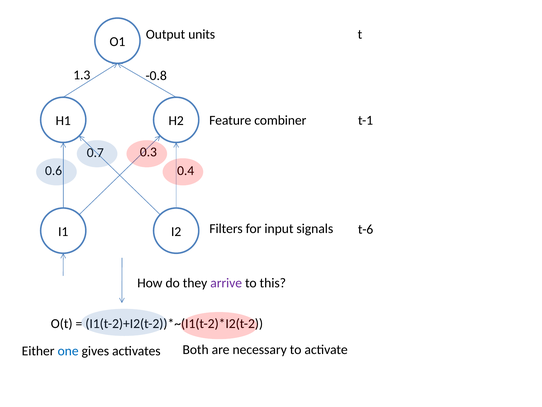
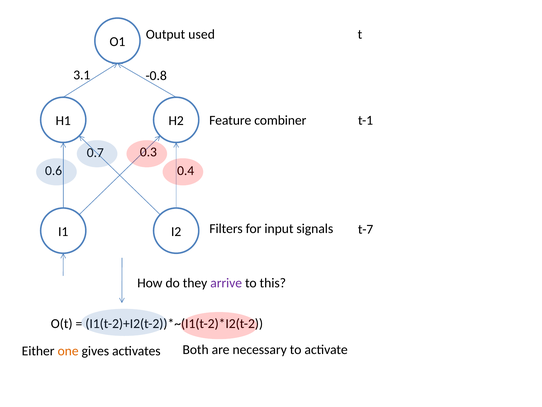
units: units -> used (202, 34)
1.3: 1.3 -> 3.1 (82, 75)
t-6: t-6 -> t-7 (366, 229)
one colour: blue -> orange (68, 350)
